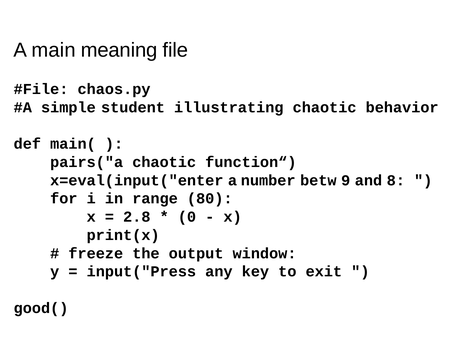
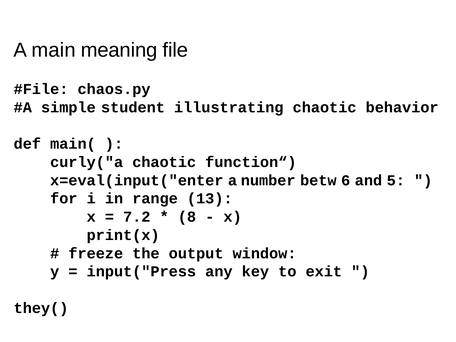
pairs("a: pairs("a -> curly("a (87, 162)
9: 9 -> 6 (346, 180)
8: 8 -> 5 (396, 180)
80: 80 -> 13 (210, 199)
2.8: 2.8 -> 7.2 (137, 217)
0: 0 -> 8 (187, 217)
good(: good( -> they( (41, 308)
